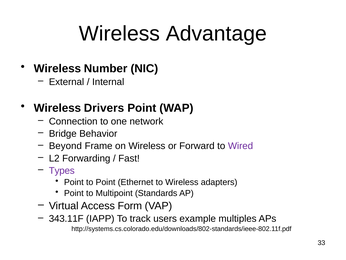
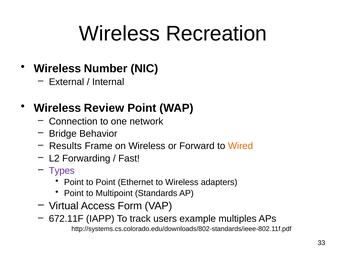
Advantage: Advantage -> Recreation (216, 33)
Drivers: Drivers -> Review (104, 108)
Beyond: Beyond -> Results (65, 146)
Wired colour: purple -> orange (241, 146)
343.11F: 343.11F -> 672.11F (66, 218)
